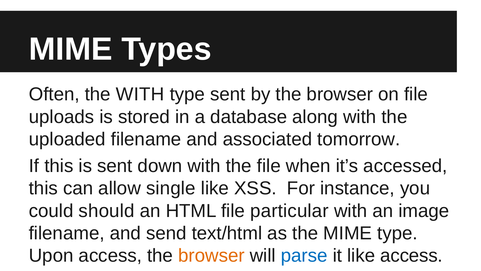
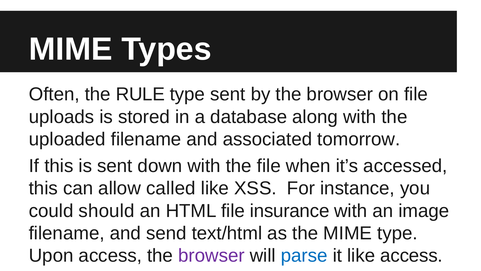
the WITH: WITH -> RULE (140, 94)
single: single -> called (171, 188)
particular: particular -> insurance (290, 210)
browser colour: orange -> purple (211, 255)
